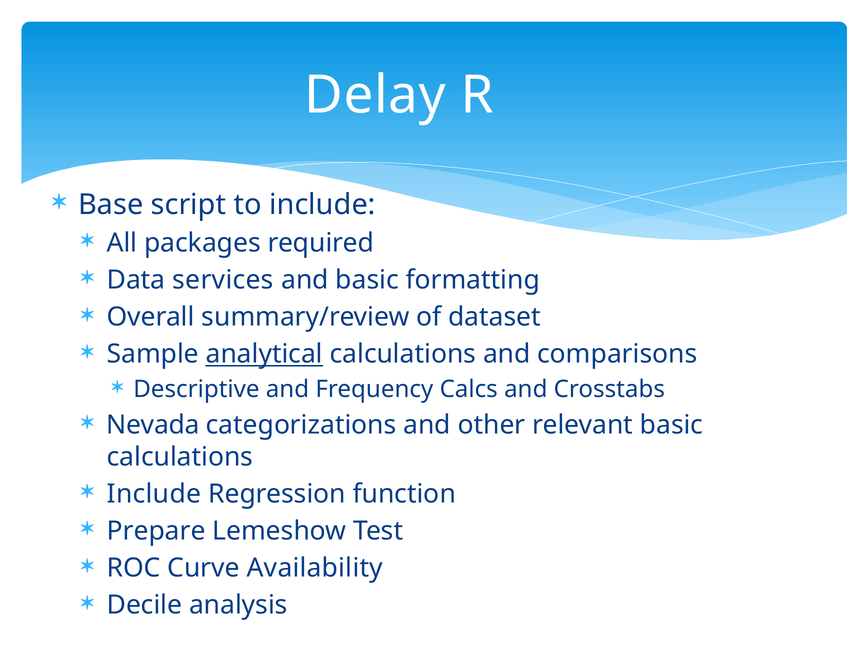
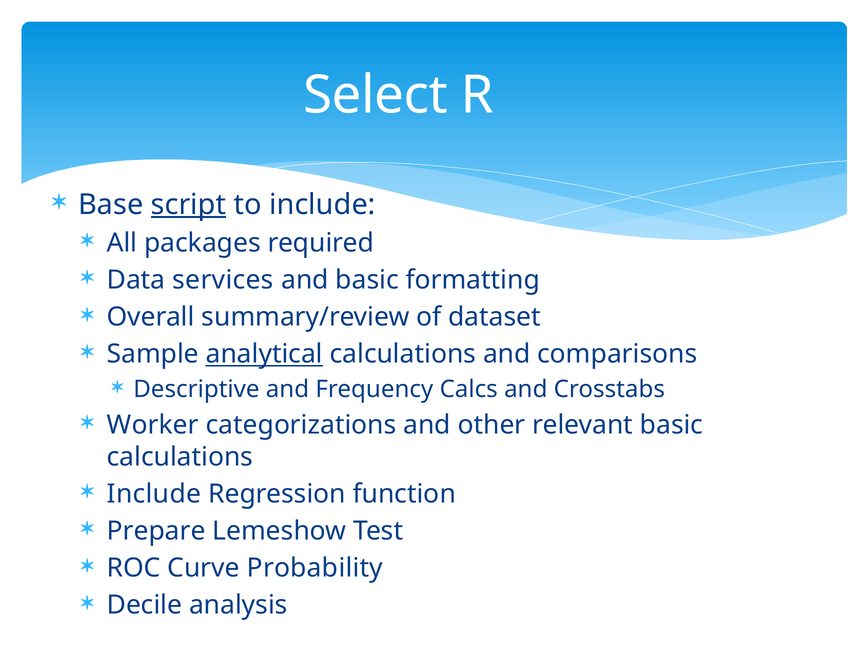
Delay: Delay -> Select (376, 95)
script underline: none -> present (188, 205)
Nevada: Nevada -> Worker (153, 425)
Availability: Availability -> Probability (315, 568)
